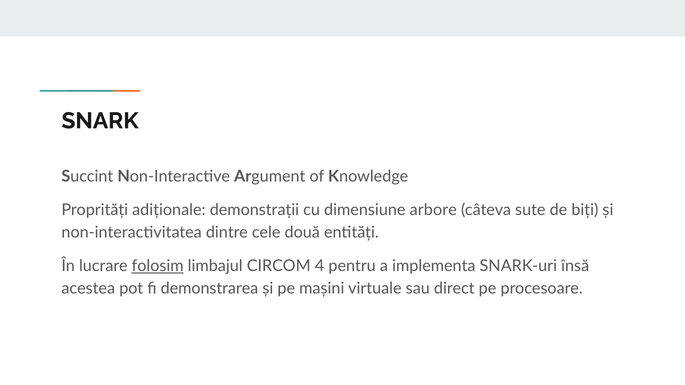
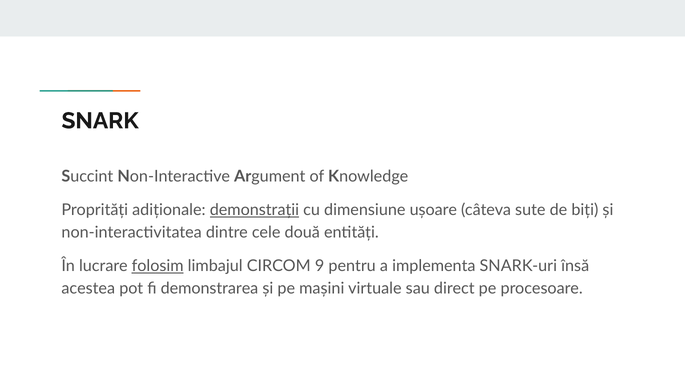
demonstrații underline: none -> present (254, 210)
arbore: arbore -> ușoare (433, 210)
4: 4 -> 9 (320, 266)
